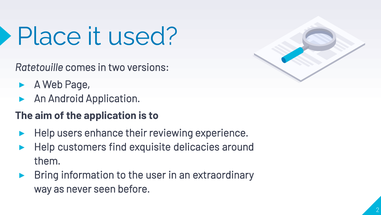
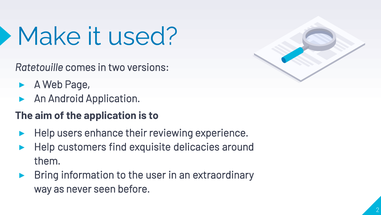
Place: Place -> Make (49, 36)
